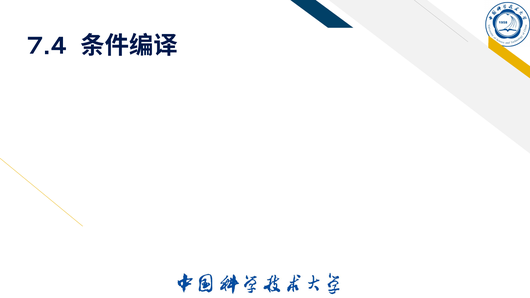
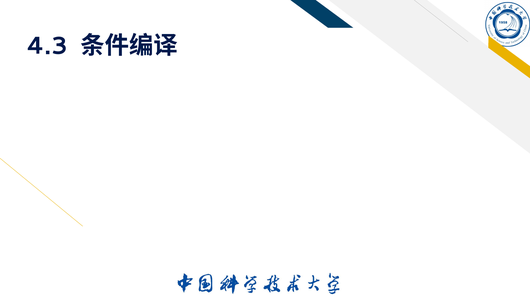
7.4: 7.4 -> 4.3 (47, 46)
